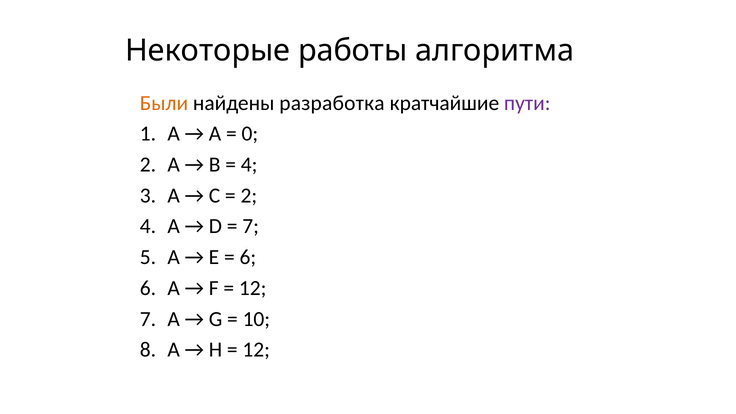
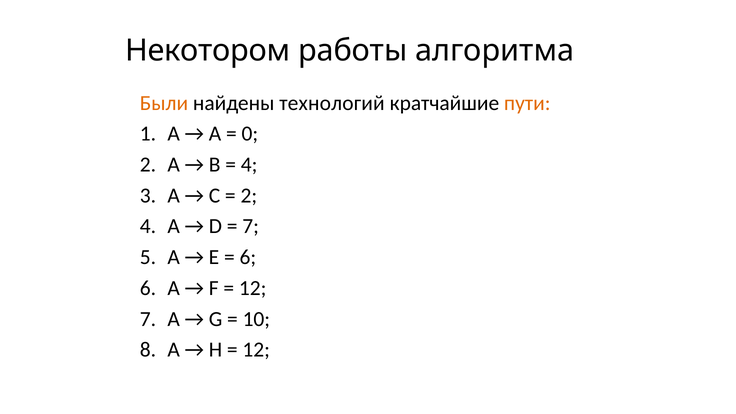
Некоторые: Некоторые -> Некотором (208, 50)
разработка: разработка -> технологий (332, 103)
пути colour: purple -> orange (527, 103)
